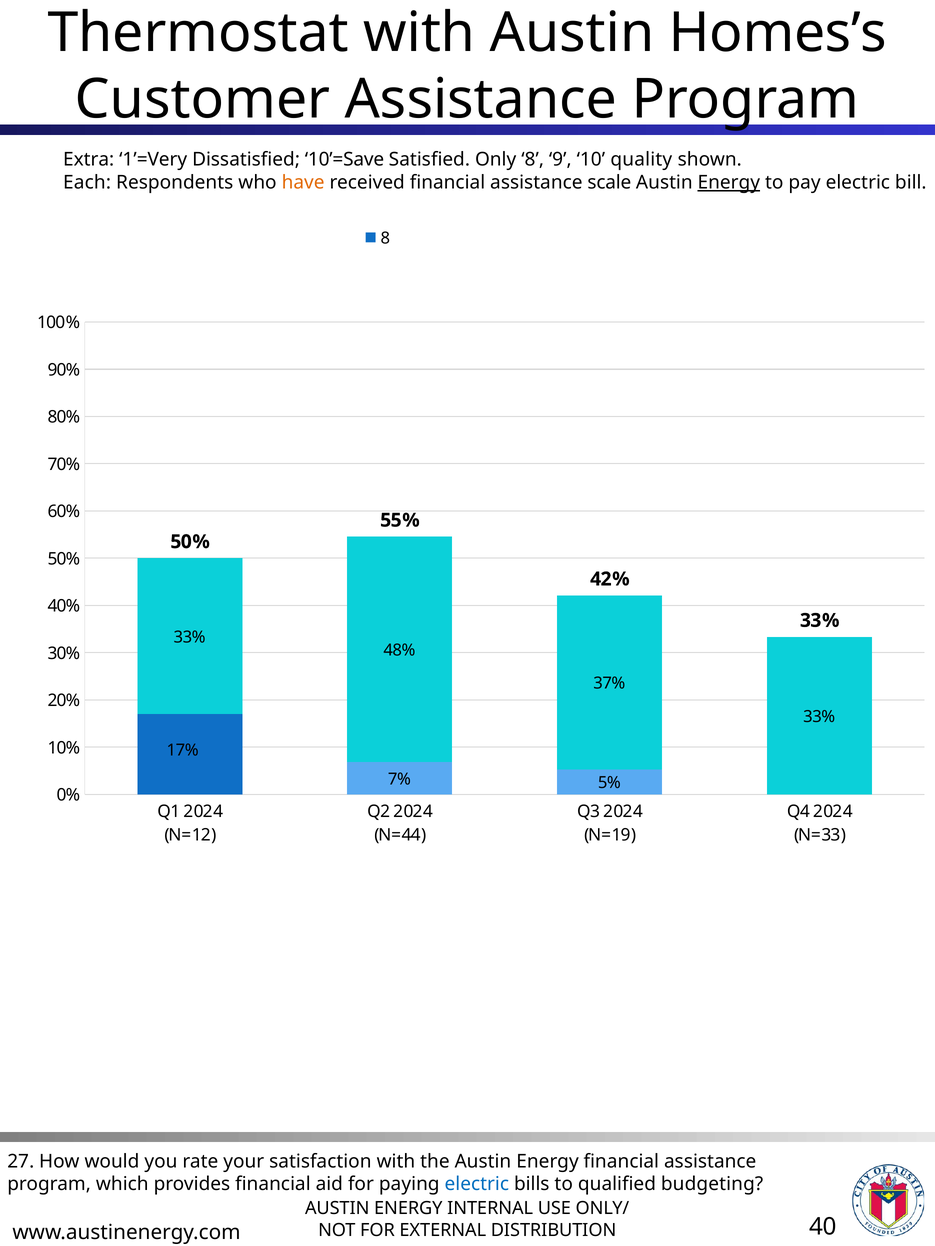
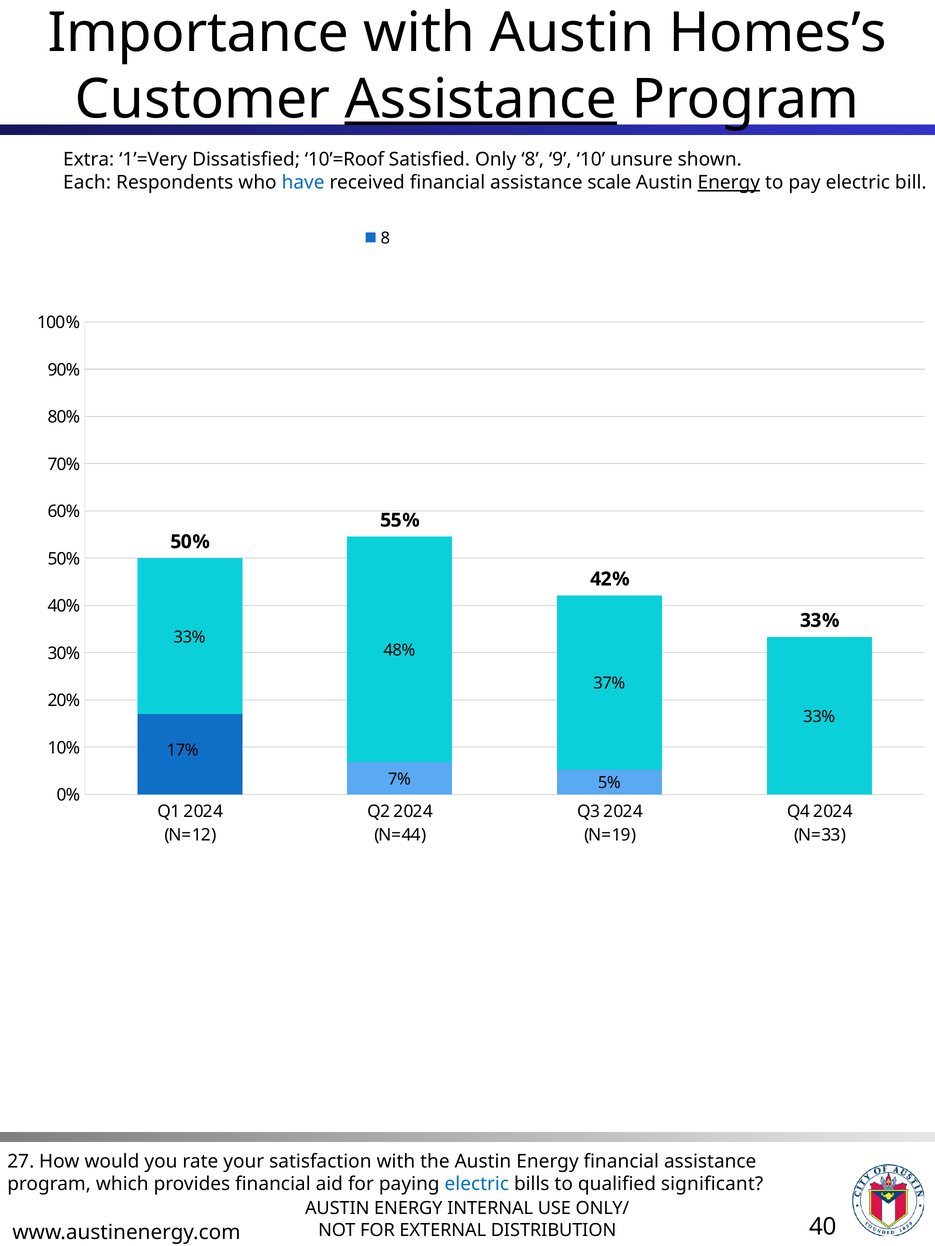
Thermostat: Thermostat -> Importance (198, 33)
Assistance underline: none -> present (481, 99)
10’=Save: 10’=Save -> 10’=Roof (344, 160)
quality: quality -> unsure (641, 160)
have colour: orange -> blue (303, 183)
budgeting: budgeting -> significant (712, 1185)
